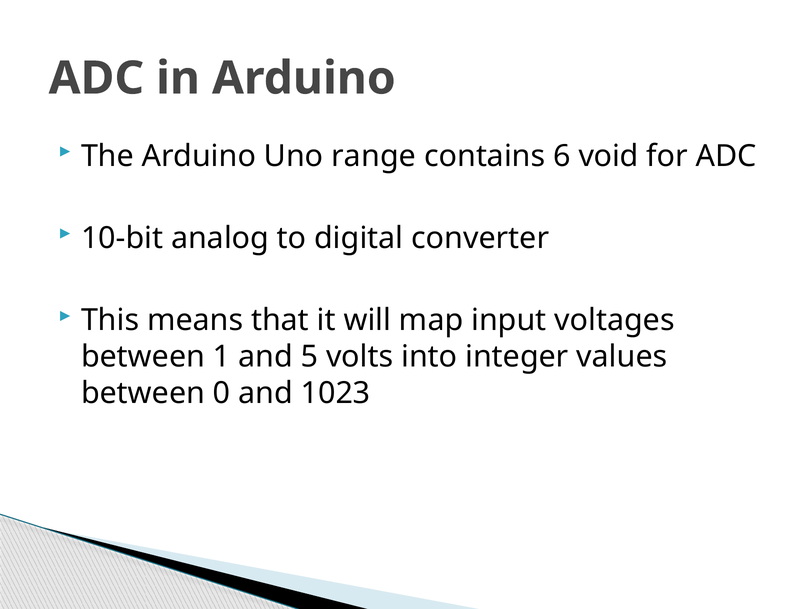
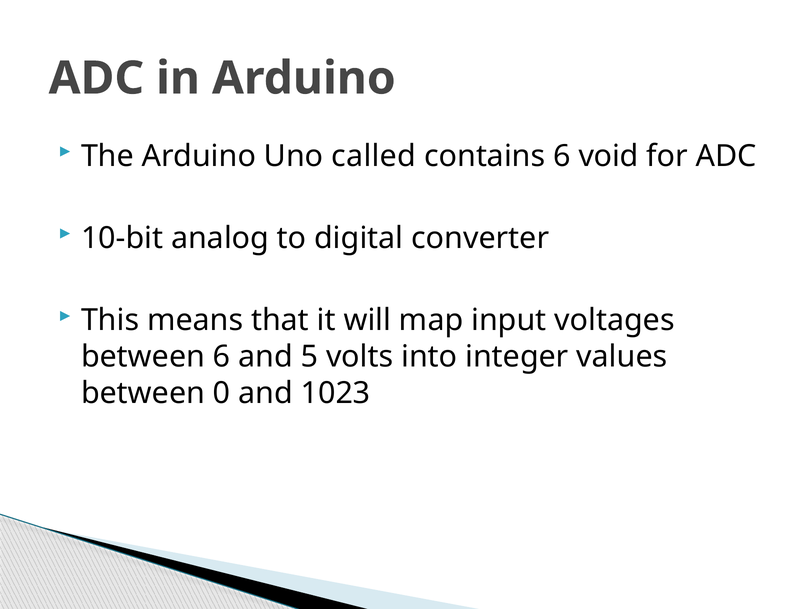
range: range -> called (374, 156)
between 1: 1 -> 6 (222, 357)
